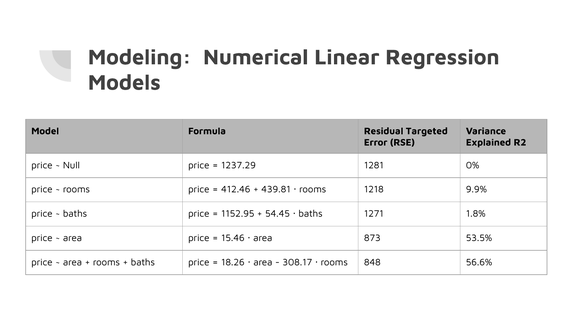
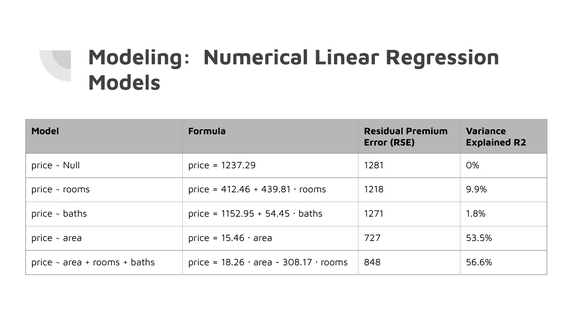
Targeted: Targeted -> Premium (427, 131)
873: 873 -> 727 (372, 238)
